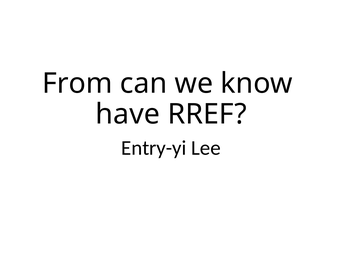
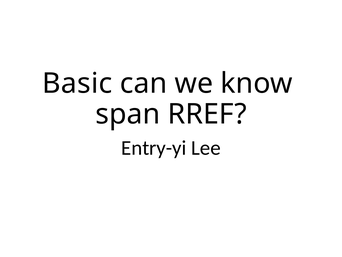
From: From -> Basic (77, 83)
have: have -> span (128, 114)
